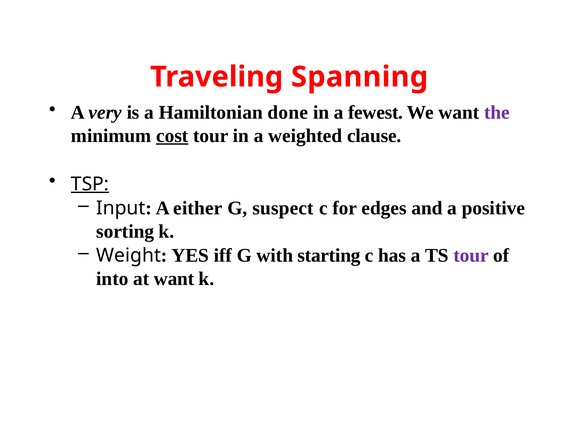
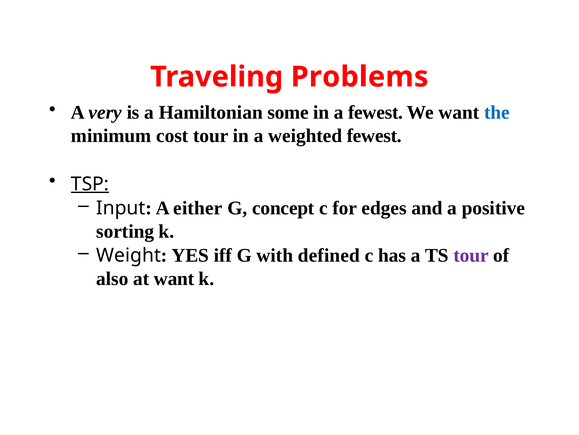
Spanning: Spanning -> Problems (360, 77)
done: done -> some (288, 112)
the colour: purple -> blue (497, 112)
cost underline: present -> none (172, 136)
weighted clause: clause -> fewest (374, 136)
suspect: suspect -> concept (283, 208)
starting: starting -> defined (329, 255)
into: into -> also (112, 278)
